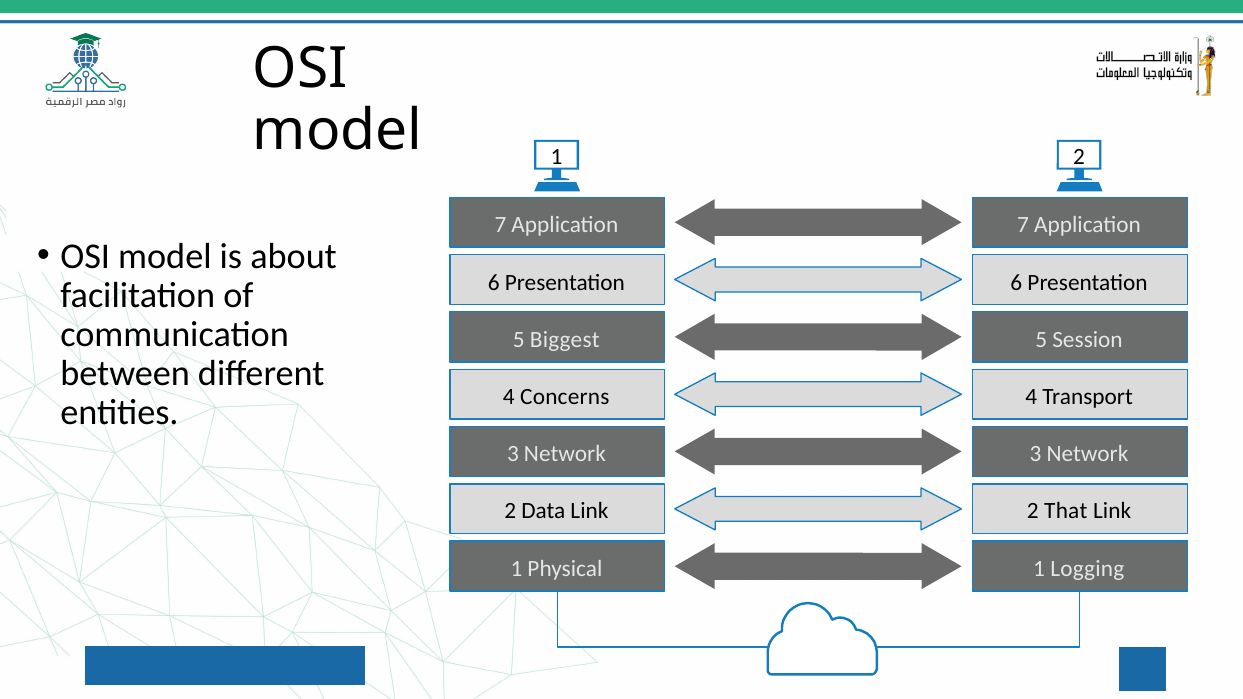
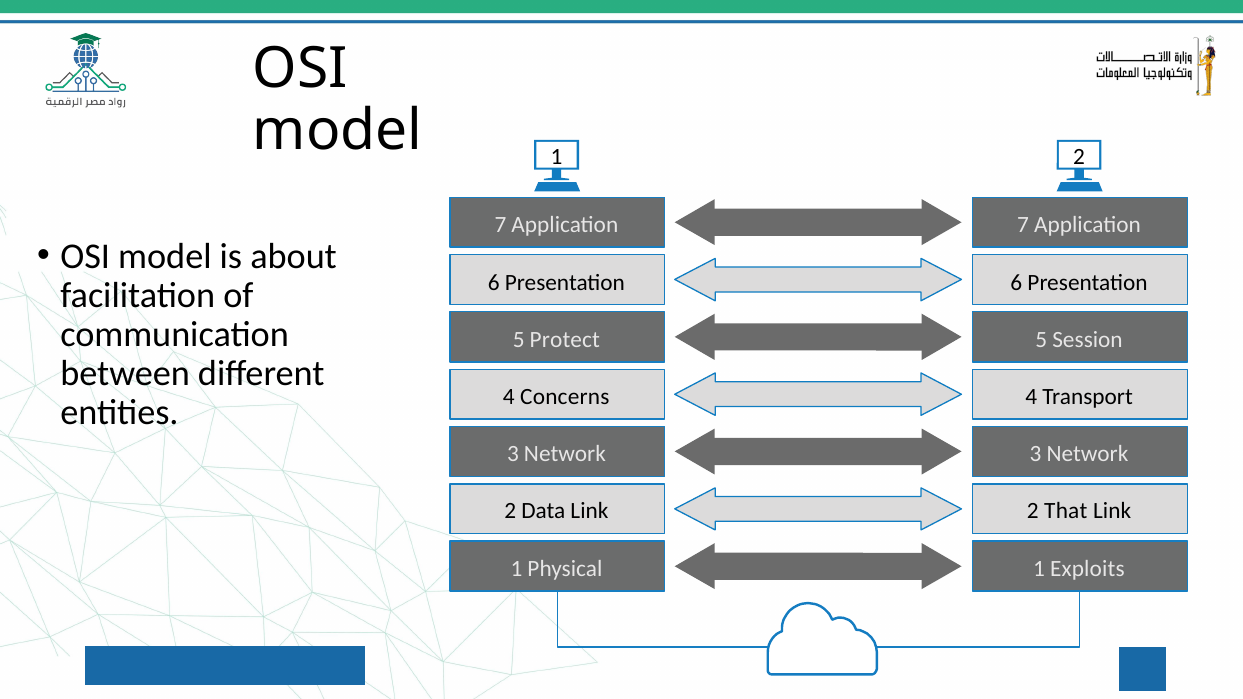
Biggest: Biggest -> Protect (565, 340)
Logging: Logging -> Exploits (1087, 569)
